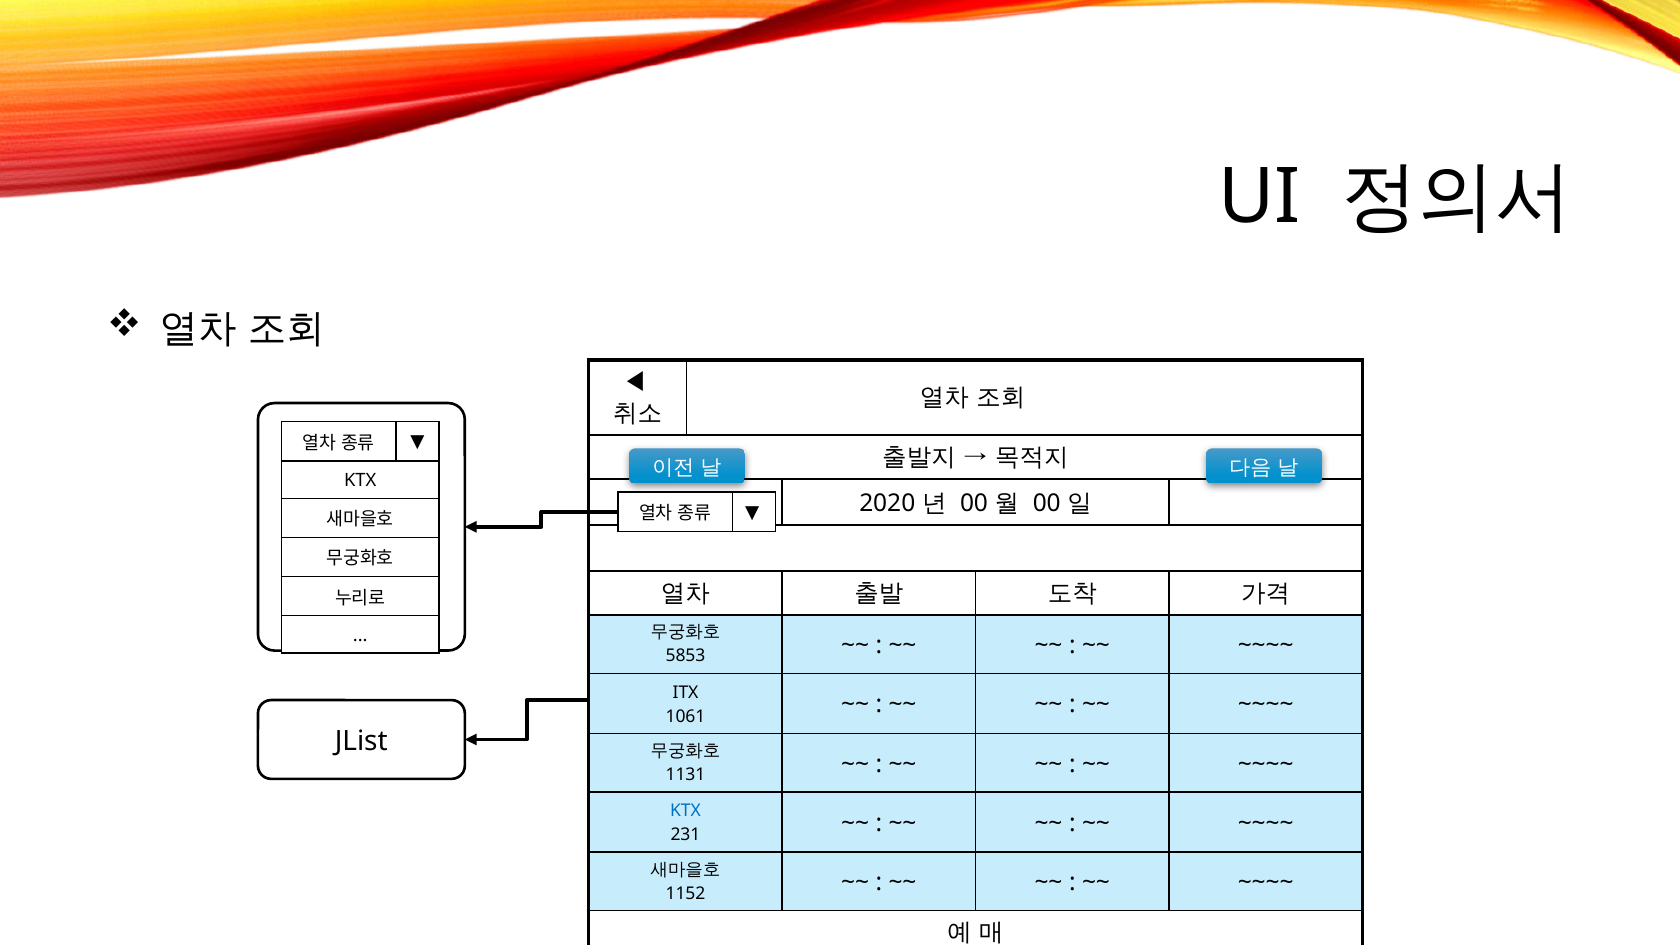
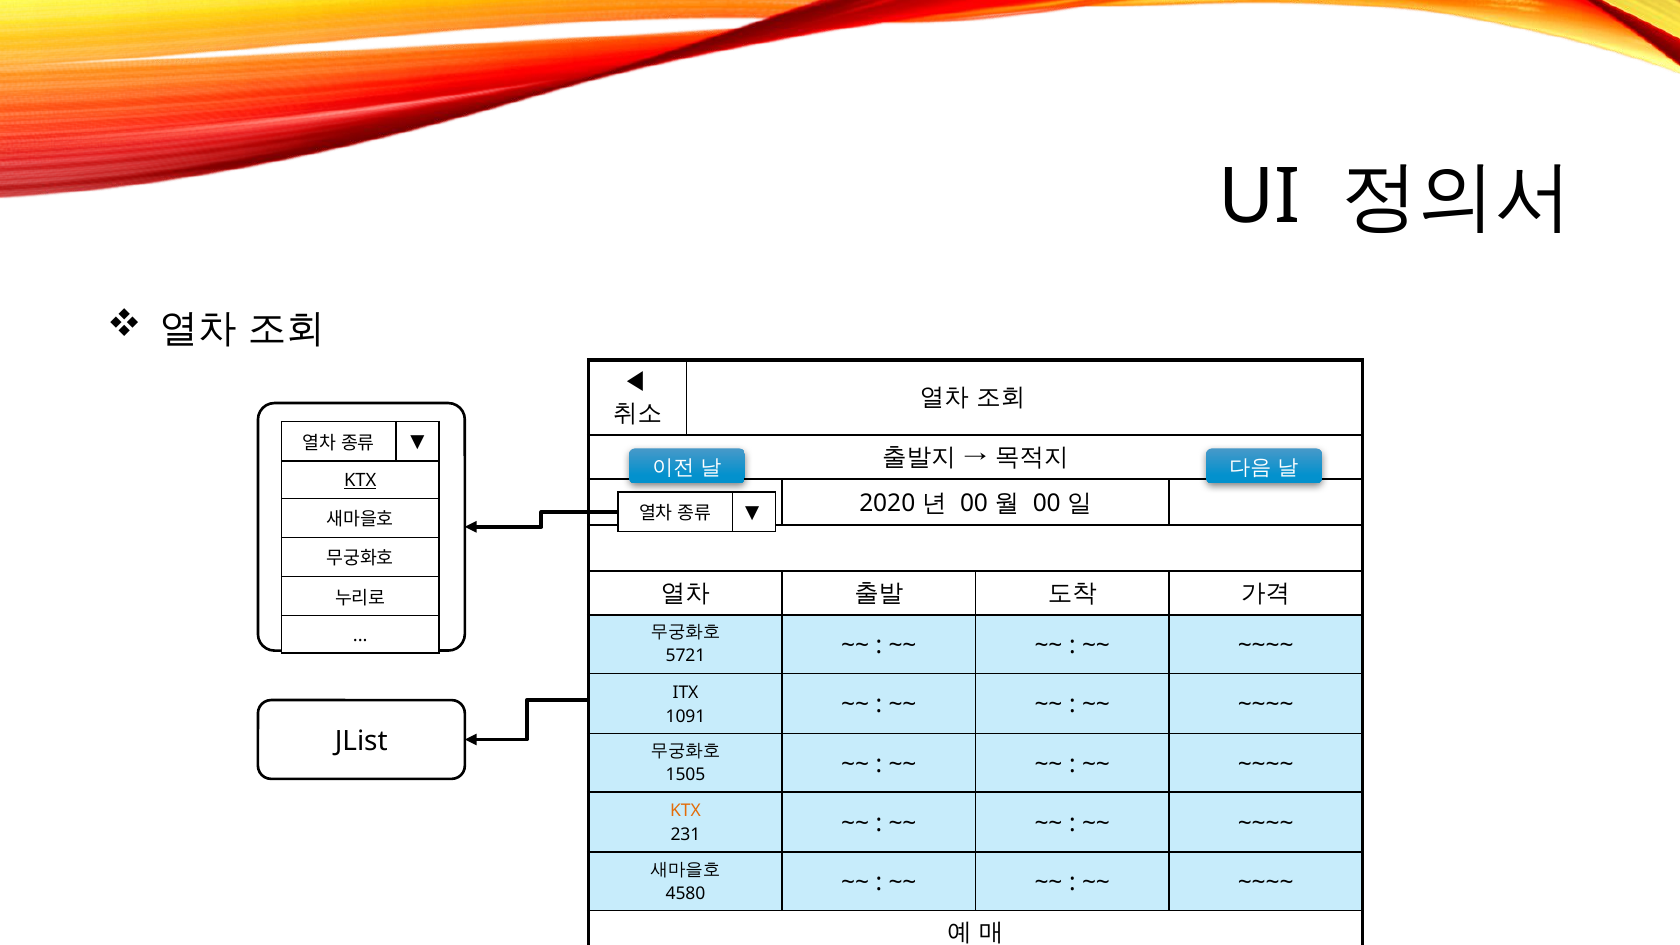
KTX underline: none -> present (360, 481)
5853: 5853 -> 5721 (686, 656)
1061: 1061 -> 1091 (686, 716)
1131: 1131 -> 1505 (686, 775)
KTX colour: blue -> orange (685, 811)
1152: 1152 -> 4580 (686, 893)
